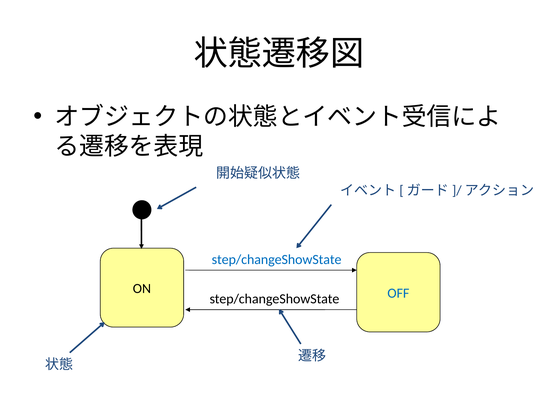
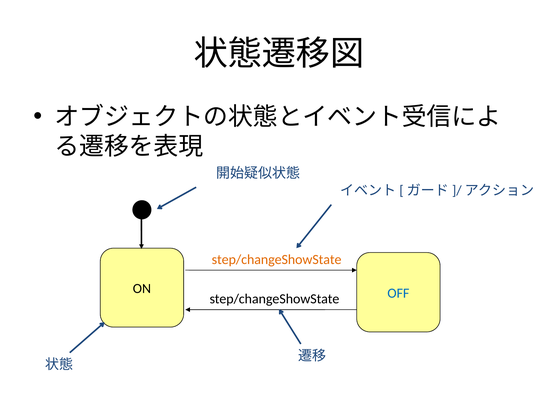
step/changeShowState colour: blue -> orange (277, 260)
